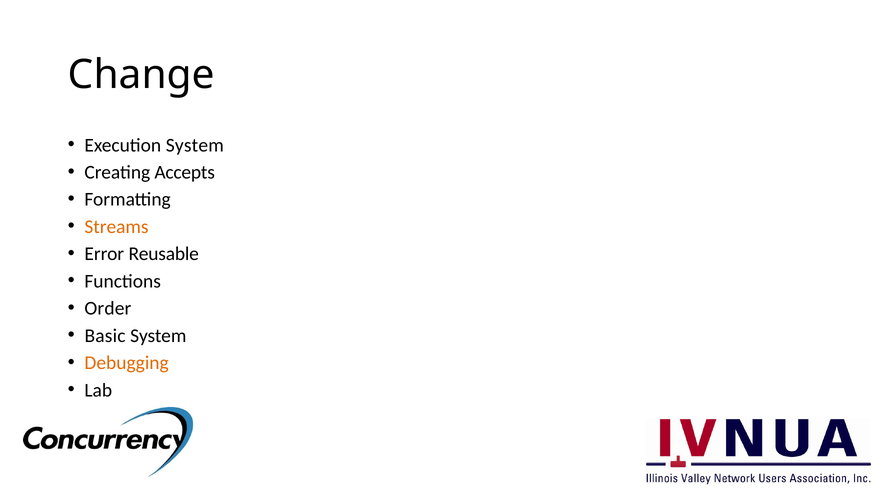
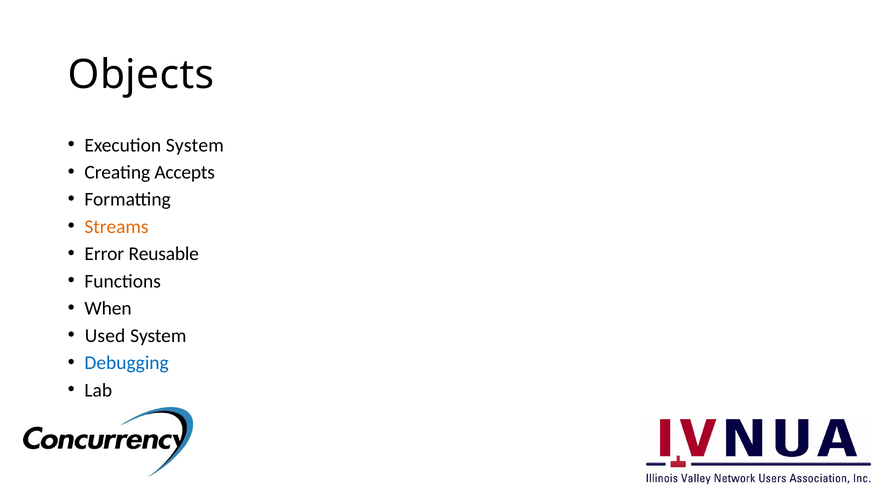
Change: Change -> Objects (141, 75)
Order: Order -> When (108, 308)
Basic: Basic -> Used (105, 336)
Debugging colour: orange -> blue (127, 363)
